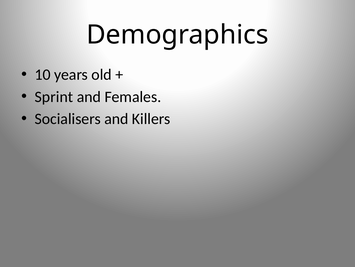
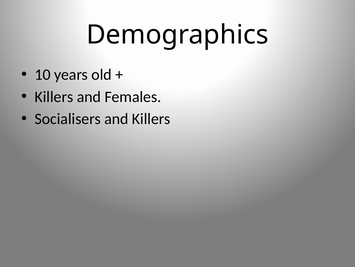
Sprint: Sprint -> Killers (54, 97)
